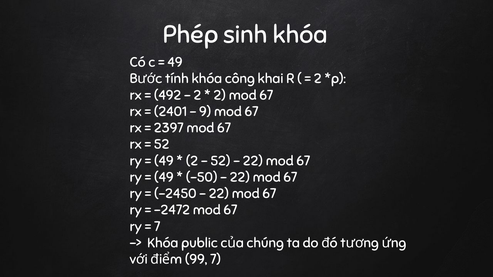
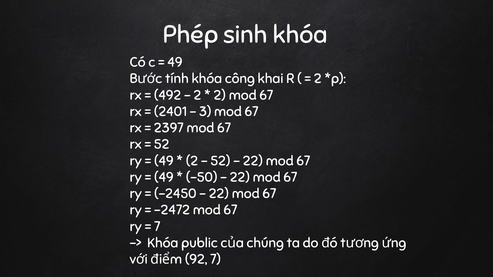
9: 9 -> 3 (205, 112)
99: 99 -> 92 (196, 260)
